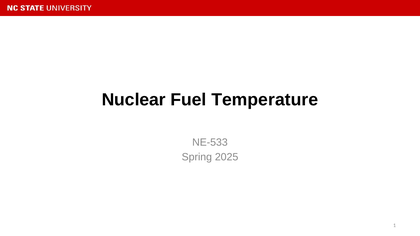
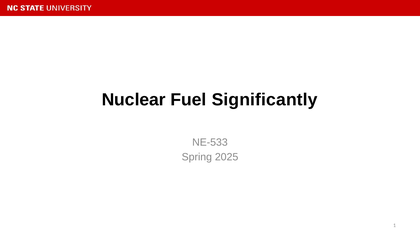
Temperature: Temperature -> Significantly (265, 100)
